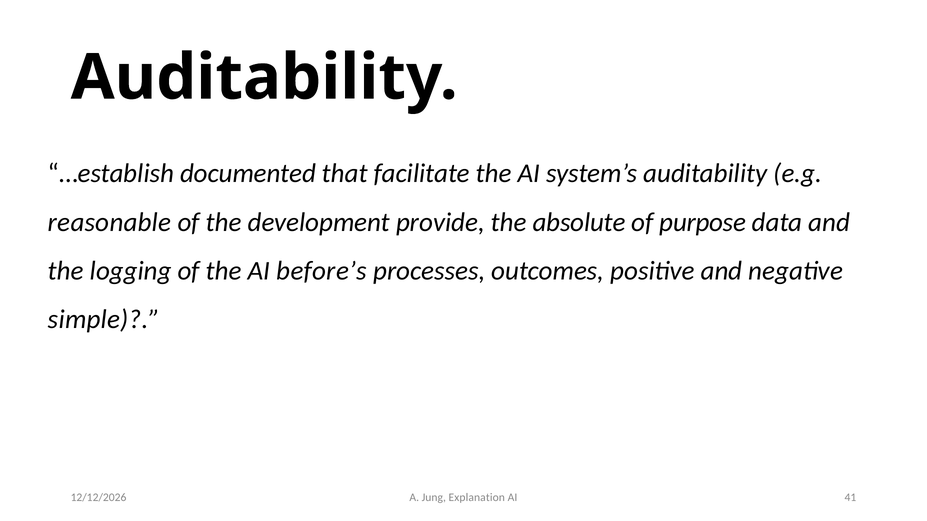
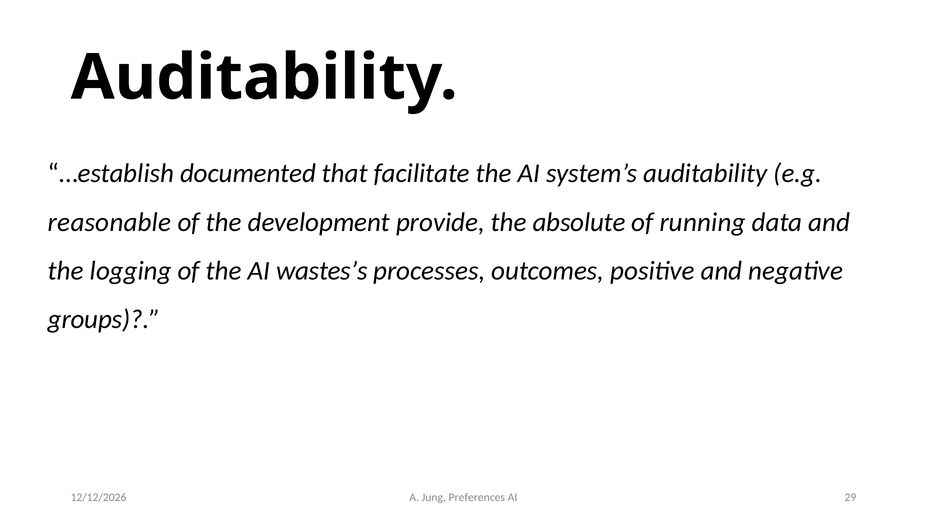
purpose: purpose -> running (703, 222)
before’s: before’s -> wastes’s (322, 271)
simple: simple -> groups (104, 320)
Explanation: Explanation -> Preferences (477, 498)
41: 41 -> 29 (850, 498)
